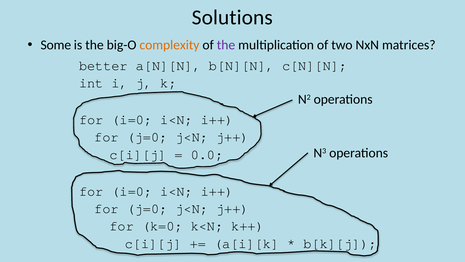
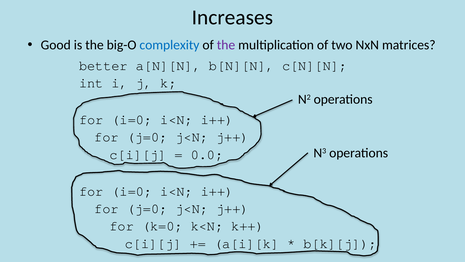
Solutions: Solutions -> Increases (232, 17)
Some: Some -> Good (56, 45)
complexity colour: orange -> blue (169, 45)
